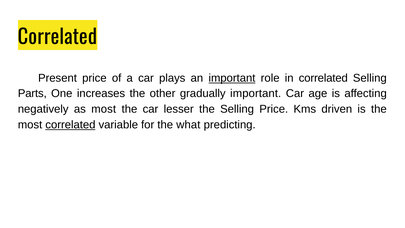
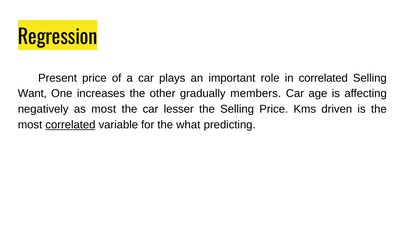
Correlated: Correlated -> Regression (58, 37)
important underline: present -> none (232, 78)
Parts: Parts -> Want (32, 94)
gradually important: important -> members (256, 94)
